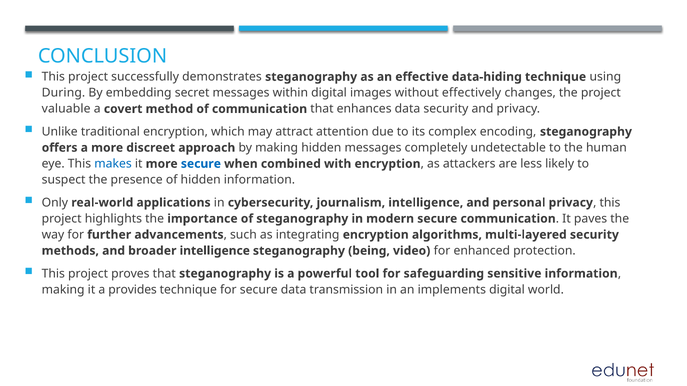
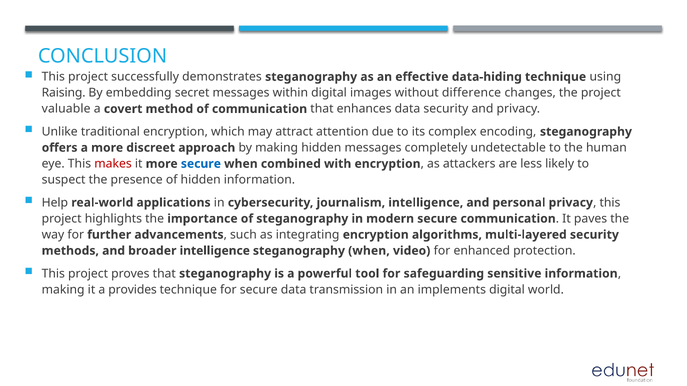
During: During -> Raising (64, 93)
effectively: effectively -> difference (472, 93)
makes colour: blue -> red (113, 164)
Only: Only -> Help (55, 203)
steganography being: being -> when (369, 251)
